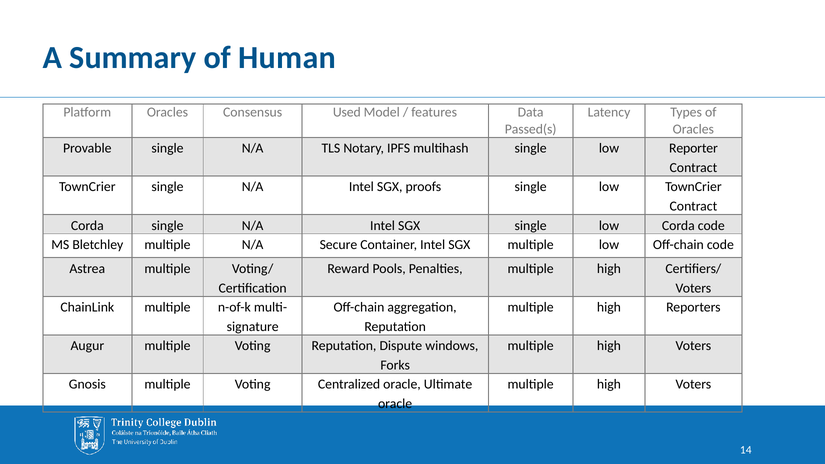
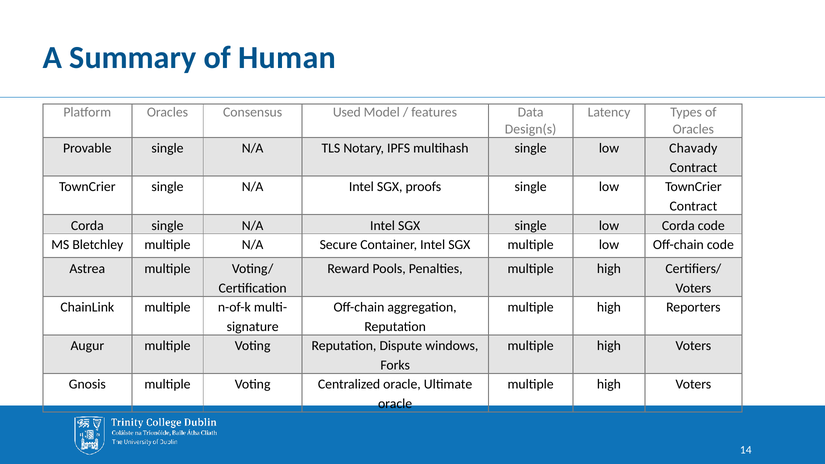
Passed(s: Passed(s -> Design(s (531, 129)
Reporter: Reporter -> Chavady (693, 148)
